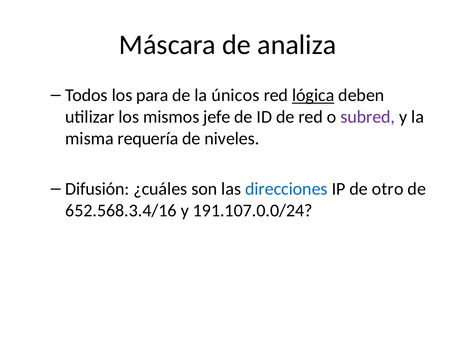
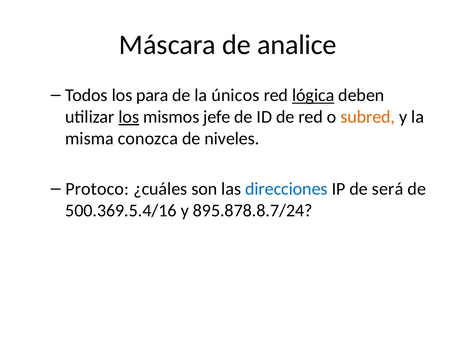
analiza: analiza -> analice (297, 45)
los underline: none -> present (129, 117)
subred colour: purple -> orange (368, 117)
requería: requería -> conozca (148, 138)
Difusión: Difusión -> Protoco (97, 189)
otro: otro -> será (388, 189)
652.568.3.4/16: 652.568.3.4/16 -> 500.369.5.4/16 (121, 210)
191.107.0.0/24: 191.107.0.0/24 -> 895.878.8.7/24 (253, 210)
